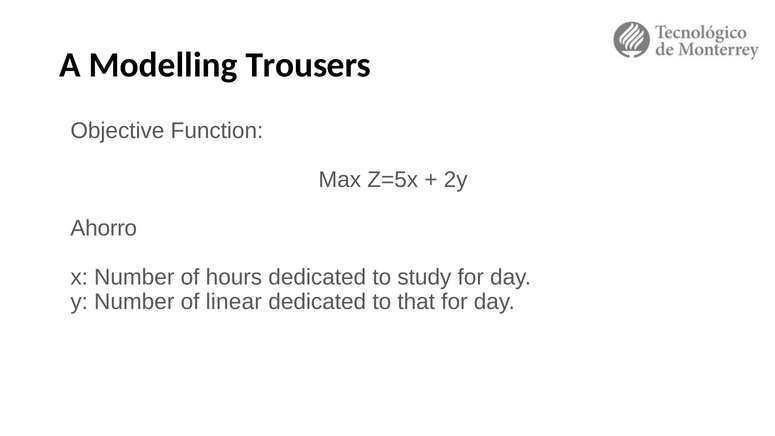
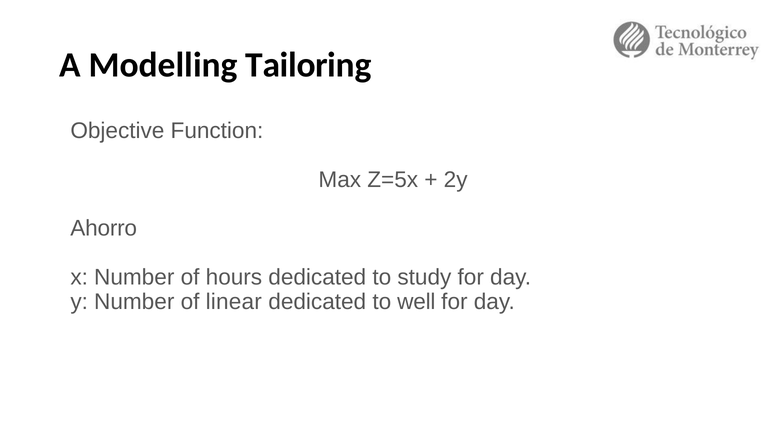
Trousers: Trousers -> Tailoring (308, 65)
that: that -> well (416, 302)
